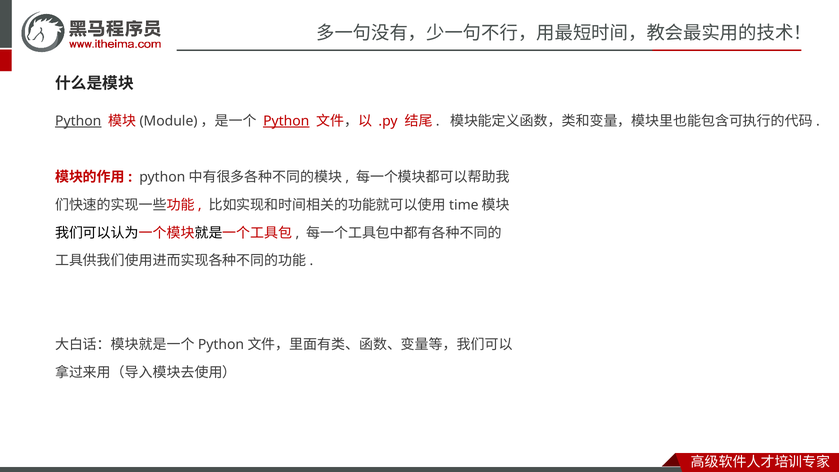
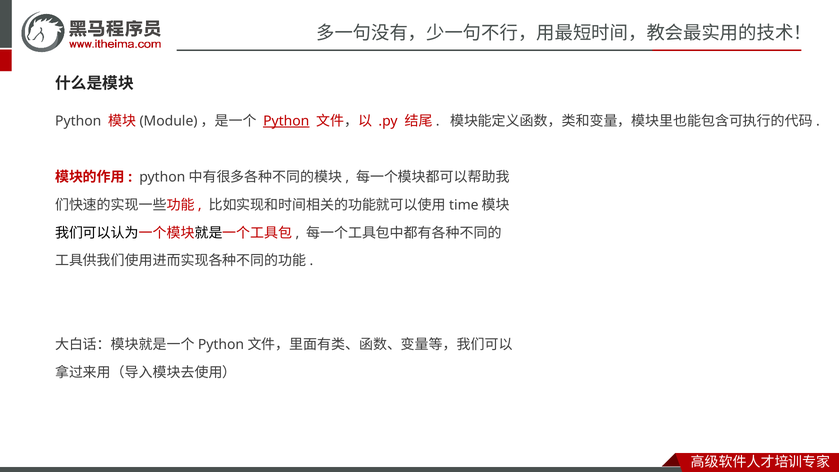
Python underline: present -> none (78, 121)
